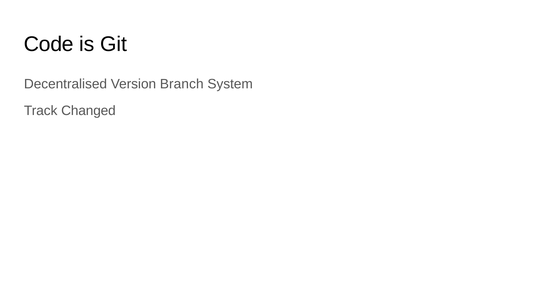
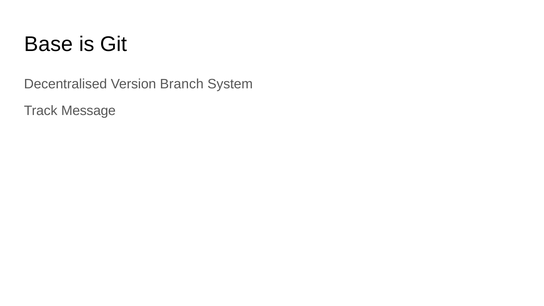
Code: Code -> Base (49, 44)
Changed: Changed -> Message (88, 111)
